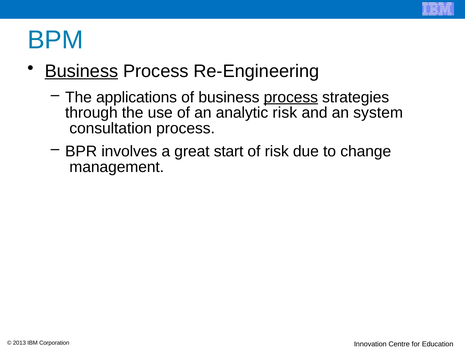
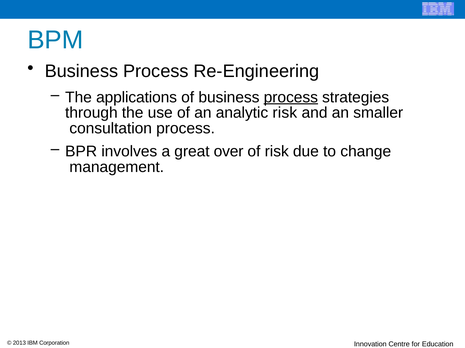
Business underline: present -> none (81, 71)
system: system -> smaller (378, 113)
start: start -> over (229, 152)
